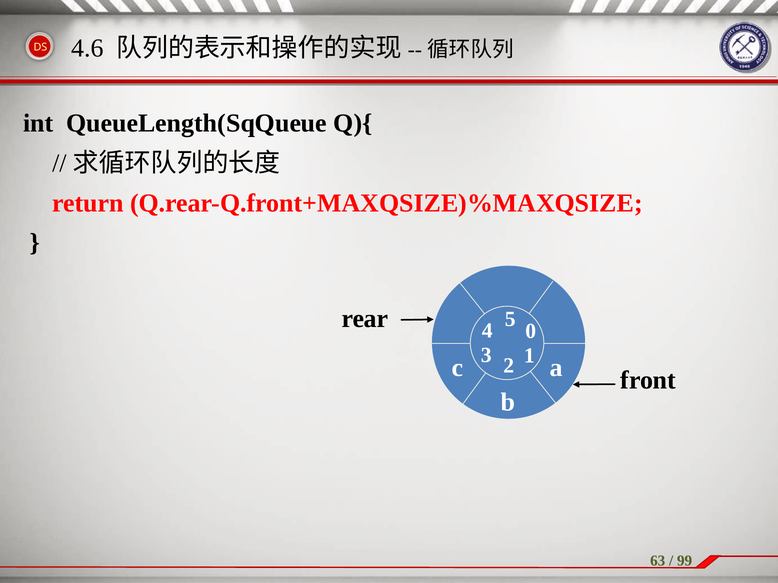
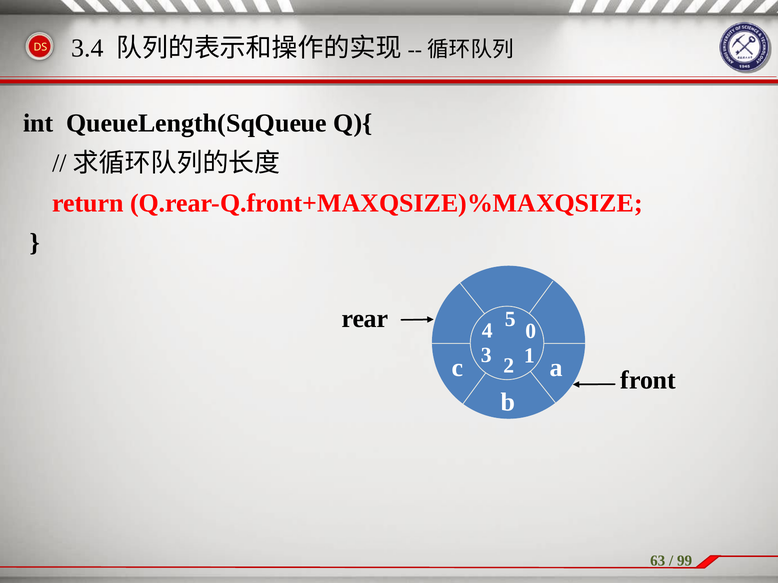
4.6: 4.6 -> 3.4 (87, 48)
